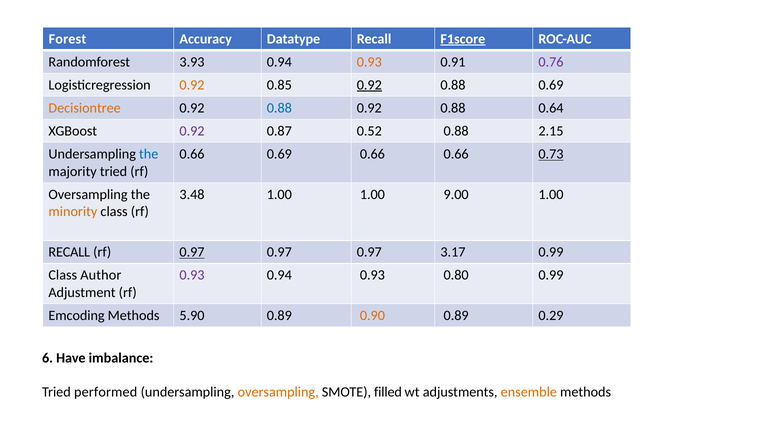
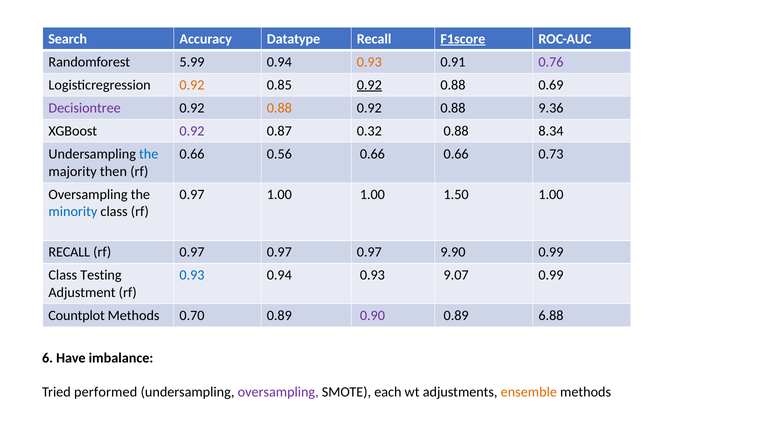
Forest: Forest -> Search (68, 39)
3.93: 3.93 -> 5.99 (192, 62)
Decisiontree colour: orange -> purple (85, 108)
0.88 colour: blue -> orange (279, 108)
0.64: 0.64 -> 9.36 (551, 108)
0.52: 0.52 -> 0.32 (369, 131)
2.15: 2.15 -> 8.34 (551, 131)
0.66 0.69: 0.69 -> 0.56 (279, 154)
0.73 underline: present -> none (551, 154)
majority tried: tried -> then (113, 171)
3.48: 3.48 -> 0.97 (192, 194)
9.00: 9.00 -> 1.50 (456, 194)
minority colour: orange -> blue (73, 212)
0.97 underline: present -> none (192, 252)
3.17: 3.17 -> 9.90 (453, 252)
Author: Author -> Testing (101, 275)
0.93 colour: purple -> blue (192, 275)
0.80: 0.80 -> 9.07 (456, 275)
Emcoding: Emcoding -> Countplot (77, 315)
5.90: 5.90 -> 0.70 (192, 315)
0.90 colour: orange -> purple (372, 315)
0.29: 0.29 -> 6.88 (551, 315)
oversampling colour: orange -> purple (278, 392)
filled: filled -> each (388, 392)
